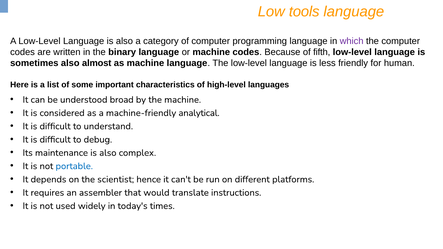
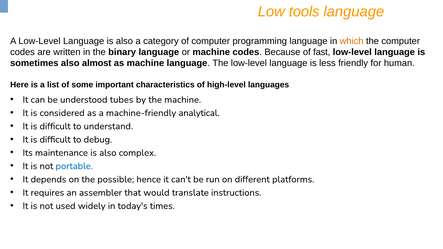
which colour: purple -> orange (352, 41)
fifth: fifth -> fast (322, 52)
broad: broad -> tubes (122, 100)
scientist: scientist -> possible (116, 179)
